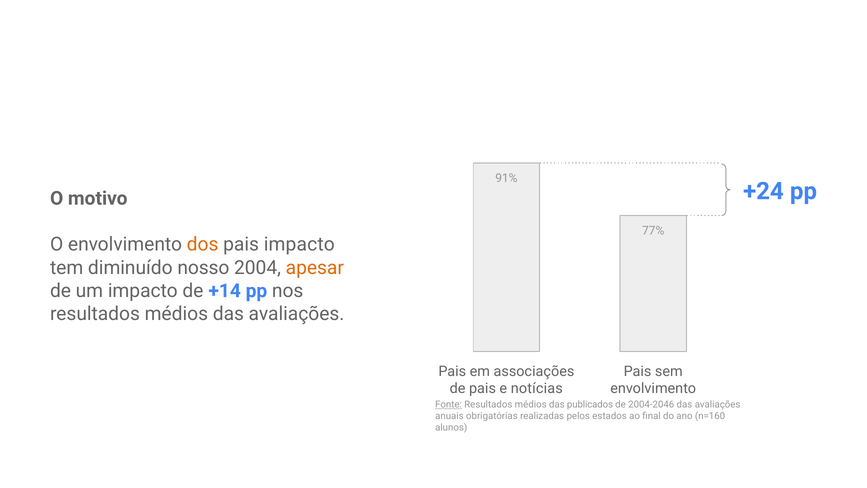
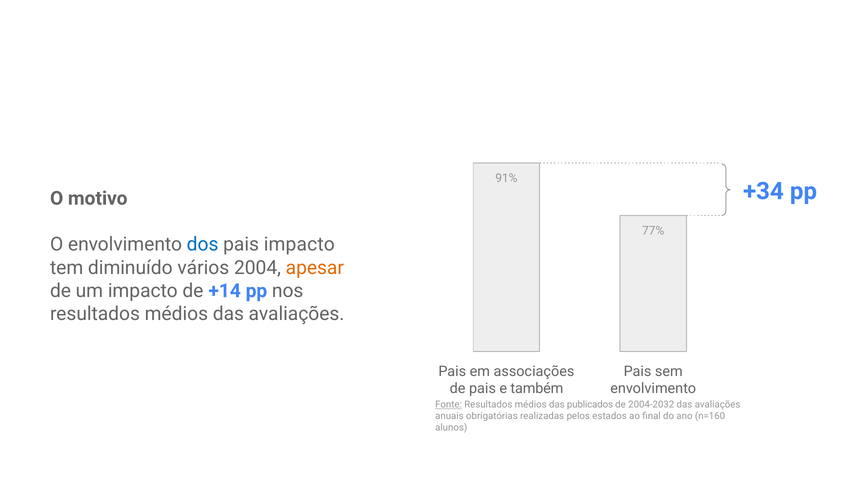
+24: +24 -> +34 (763, 191)
dos colour: orange -> blue (203, 244)
nosso: nosso -> vários (203, 268)
notícias: notícias -> também (537, 388)
2004-2046: 2004-2046 -> 2004-2032 (651, 404)
